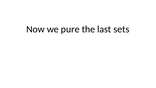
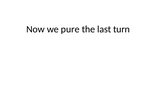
sets: sets -> turn (121, 29)
